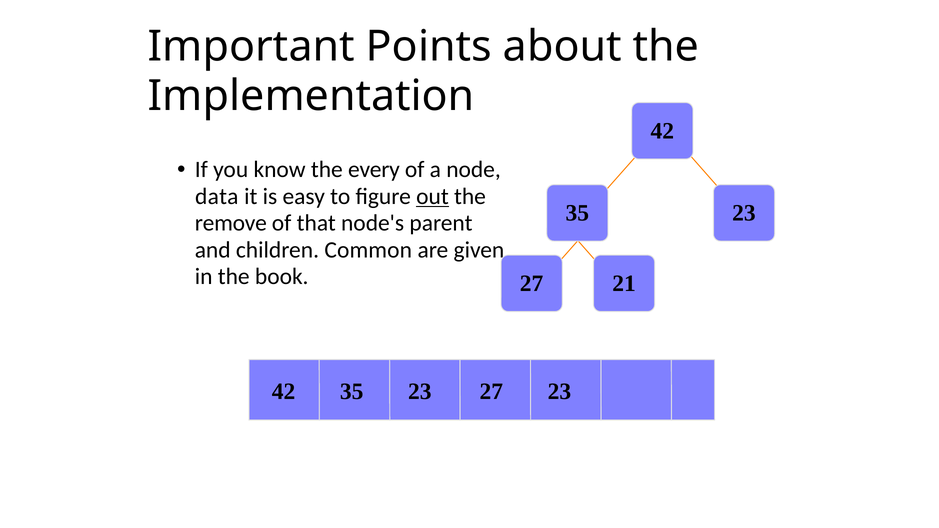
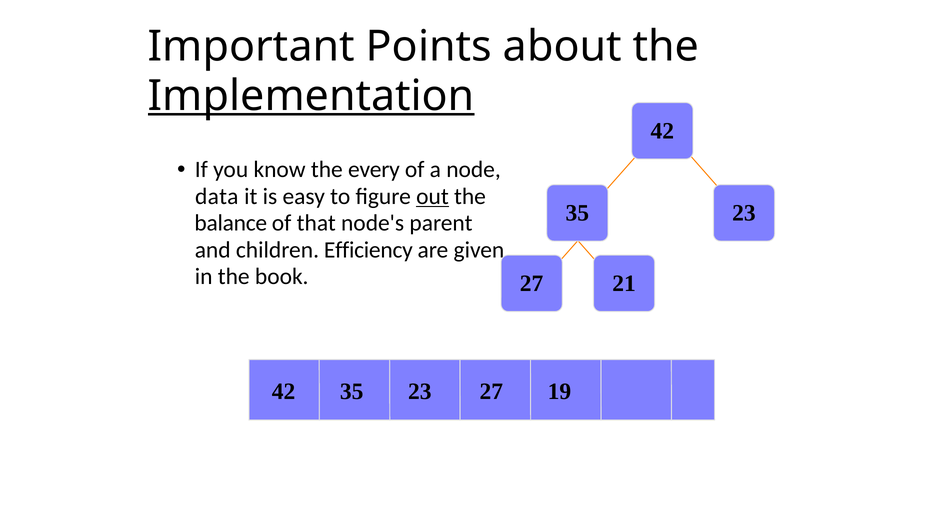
Implementation underline: none -> present (311, 96)
remove: remove -> balance (231, 223)
Common: Common -> Efficiency (368, 250)
23 27 23: 23 -> 19 (559, 392)
